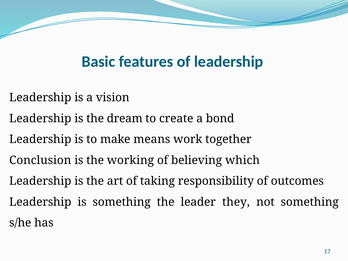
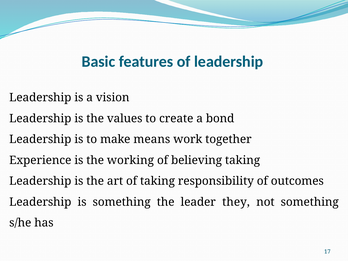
dream: dream -> values (125, 119)
Conclusion: Conclusion -> Experience (40, 160)
believing which: which -> taking (243, 160)
